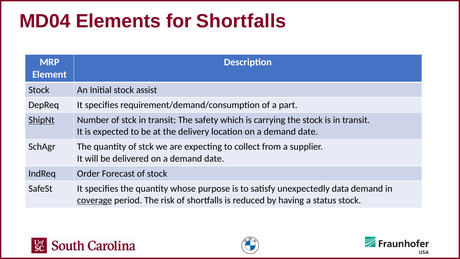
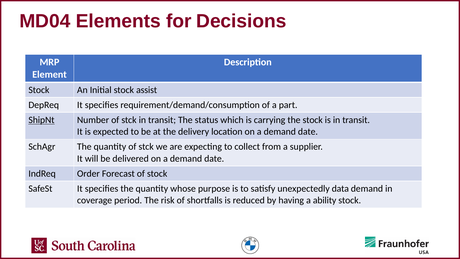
for Shortfalls: Shortfalls -> Decisions (241, 21)
safety: safety -> status (206, 120)
coverage underline: present -> none (95, 200)
status: status -> ability (325, 200)
